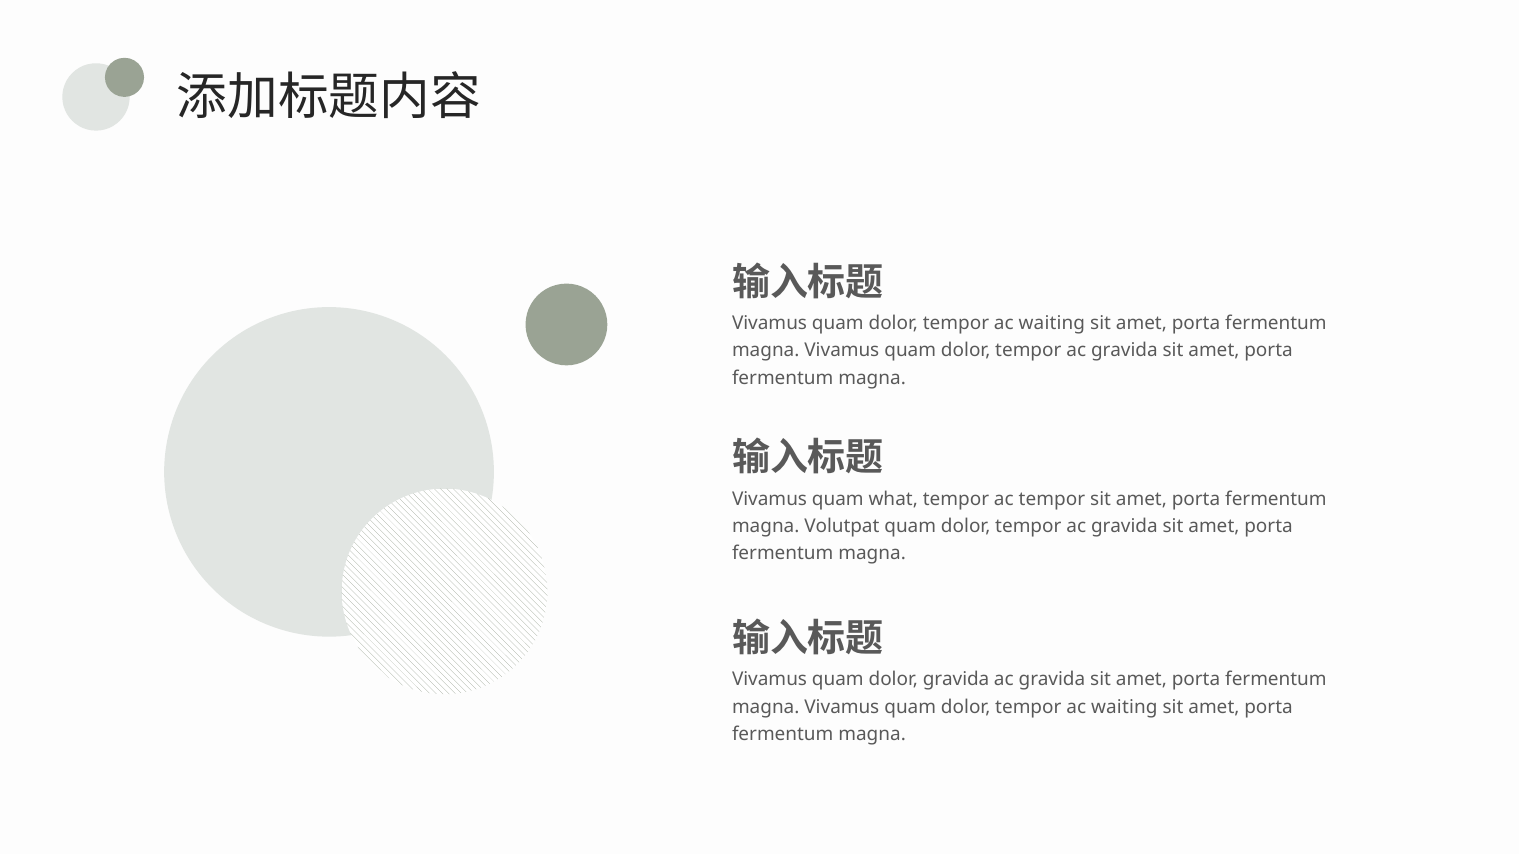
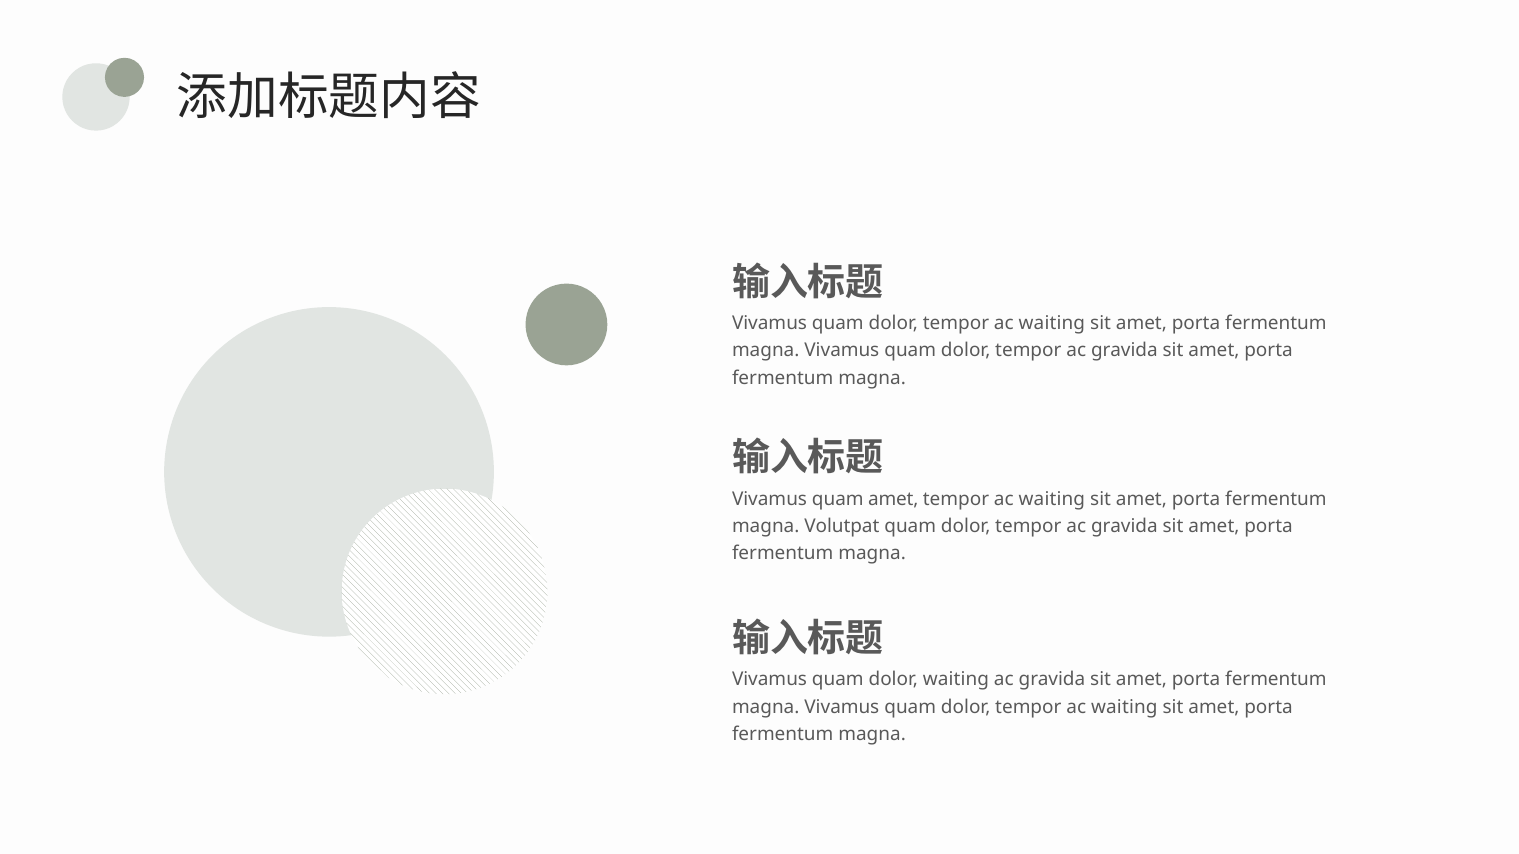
quam what: what -> amet (893, 499)
tempor: tempor -> waiting (1052, 499)
dolor gravida: gravida -> waiting (956, 680)
